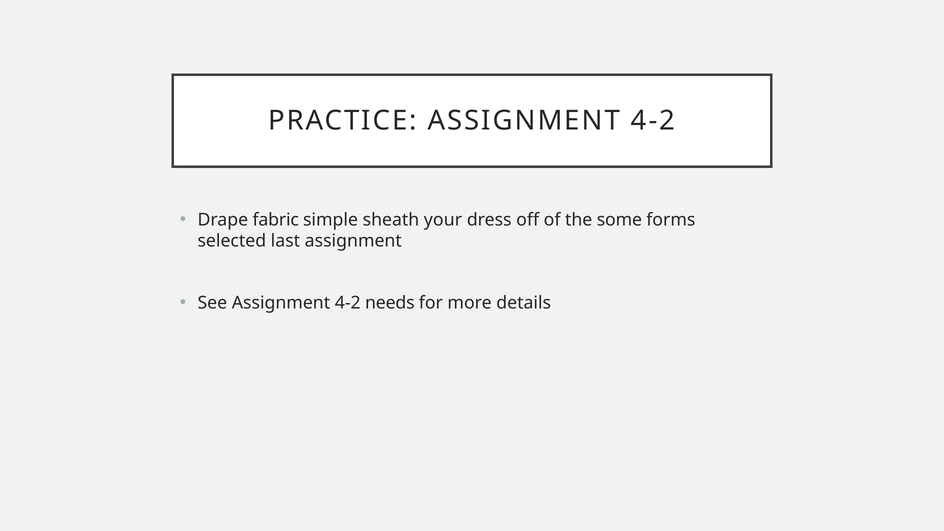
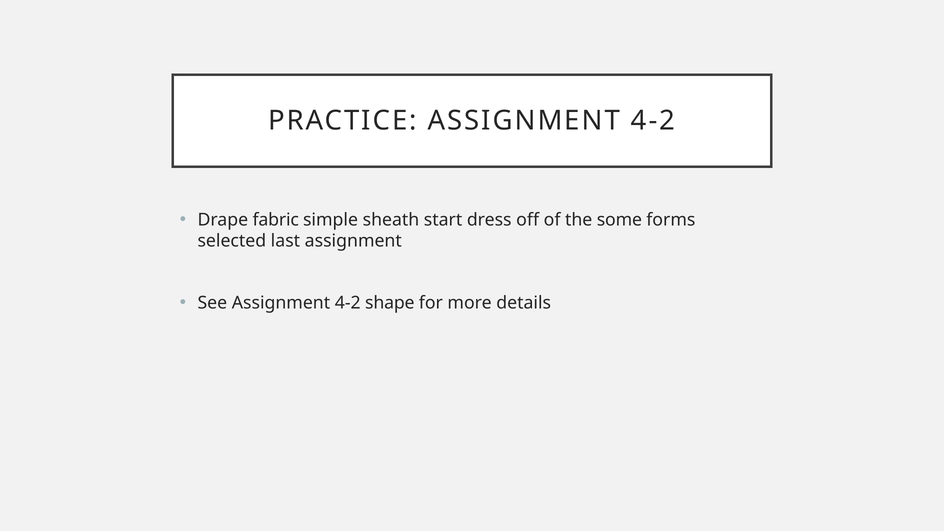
your: your -> start (443, 220)
needs: needs -> shape (390, 303)
